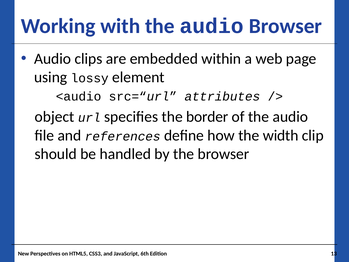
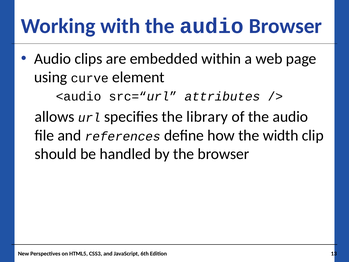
lossy: lossy -> curve (90, 78)
object: object -> allows (54, 117)
border: border -> library (207, 117)
